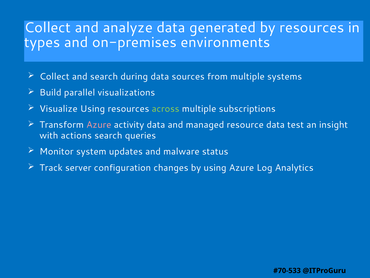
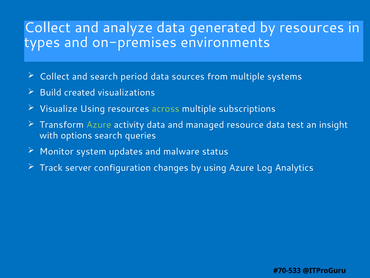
during: during -> period (134, 76)
parallel: parallel -> created (80, 93)
Azure colour: pink -> light green (99, 125)
actions: actions -> options (76, 135)
